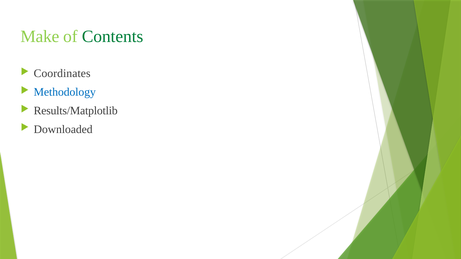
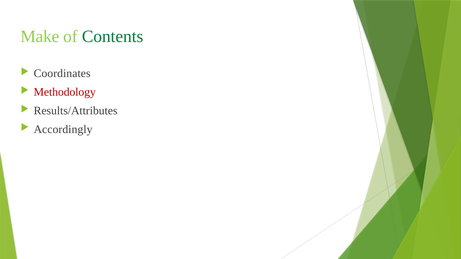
Methodology colour: blue -> red (65, 92)
Results/Matplotlib: Results/Matplotlib -> Results/Attributes (76, 111)
Downloaded: Downloaded -> Accordingly (63, 129)
